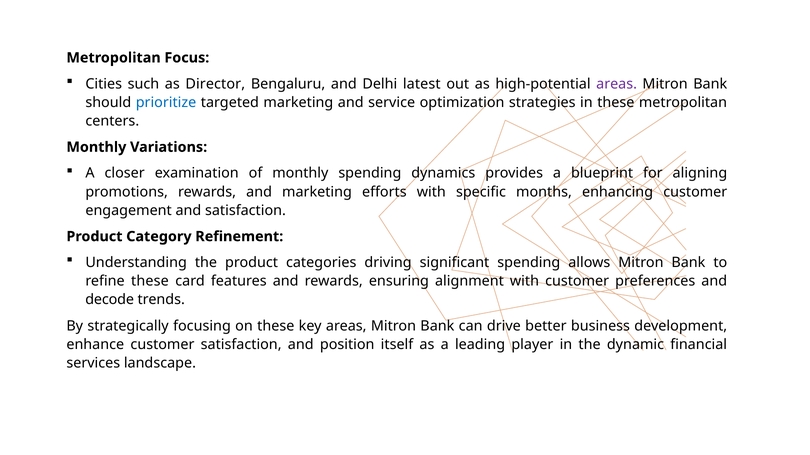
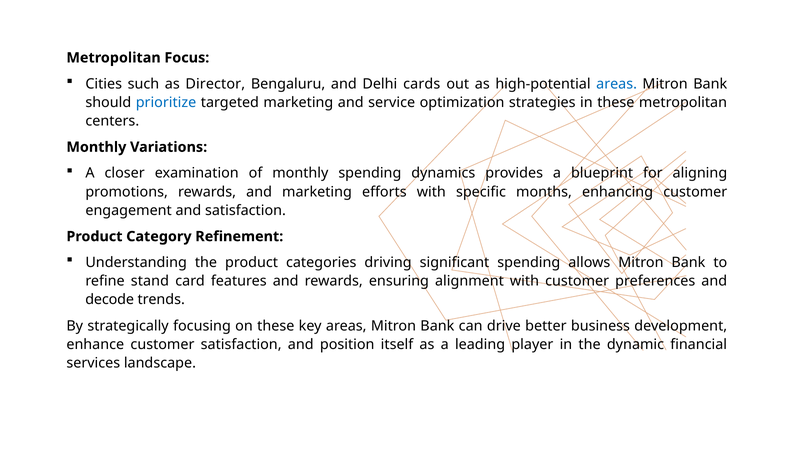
latest: latest -> cards (422, 84)
areas colour: purple -> blue (617, 84)
refine these: these -> stand (150, 282)
